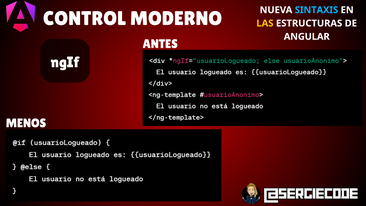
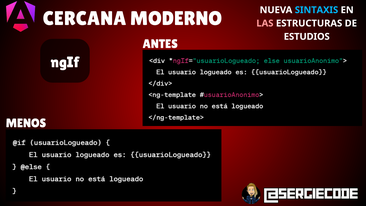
CONTROL: CONTROL -> CERCANA (85, 19)
LAS colour: yellow -> pink (265, 23)
ANGULAR: ANGULAR -> ESTUDIOS (307, 37)
